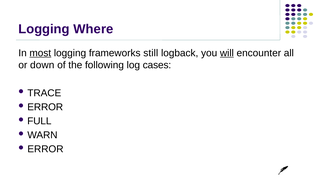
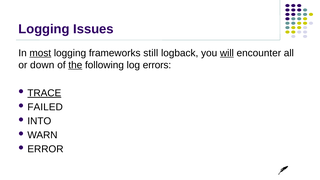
Where: Where -> Issues (93, 29)
the underline: none -> present (75, 65)
cases: cases -> errors (157, 65)
TRACE underline: none -> present (44, 93)
ERROR: ERROR -> FAILED (45, 107)
FULL: FULL -> INTO (39, 121)
